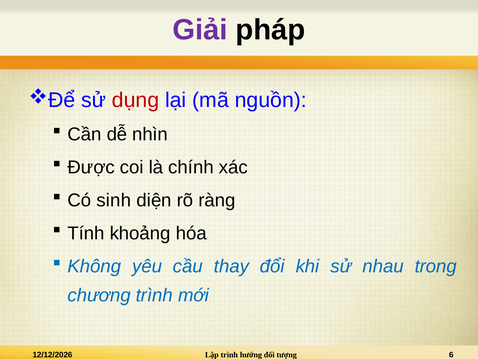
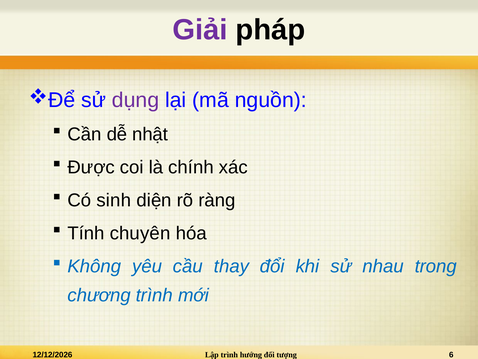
dụng colour: red -> purple (136, 100)
nhìn: nhìn -> nhật (150, 134)
khoảng: khoảng -> chuyên (140, 233)
